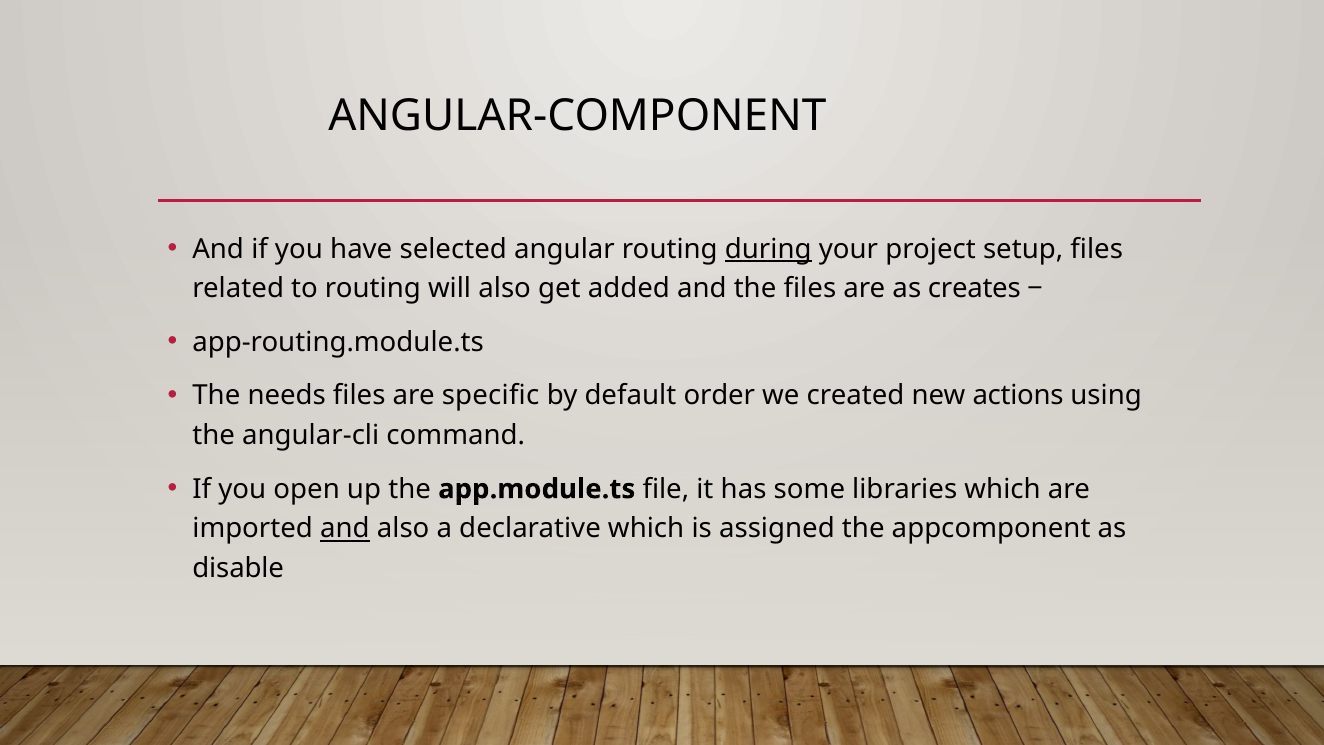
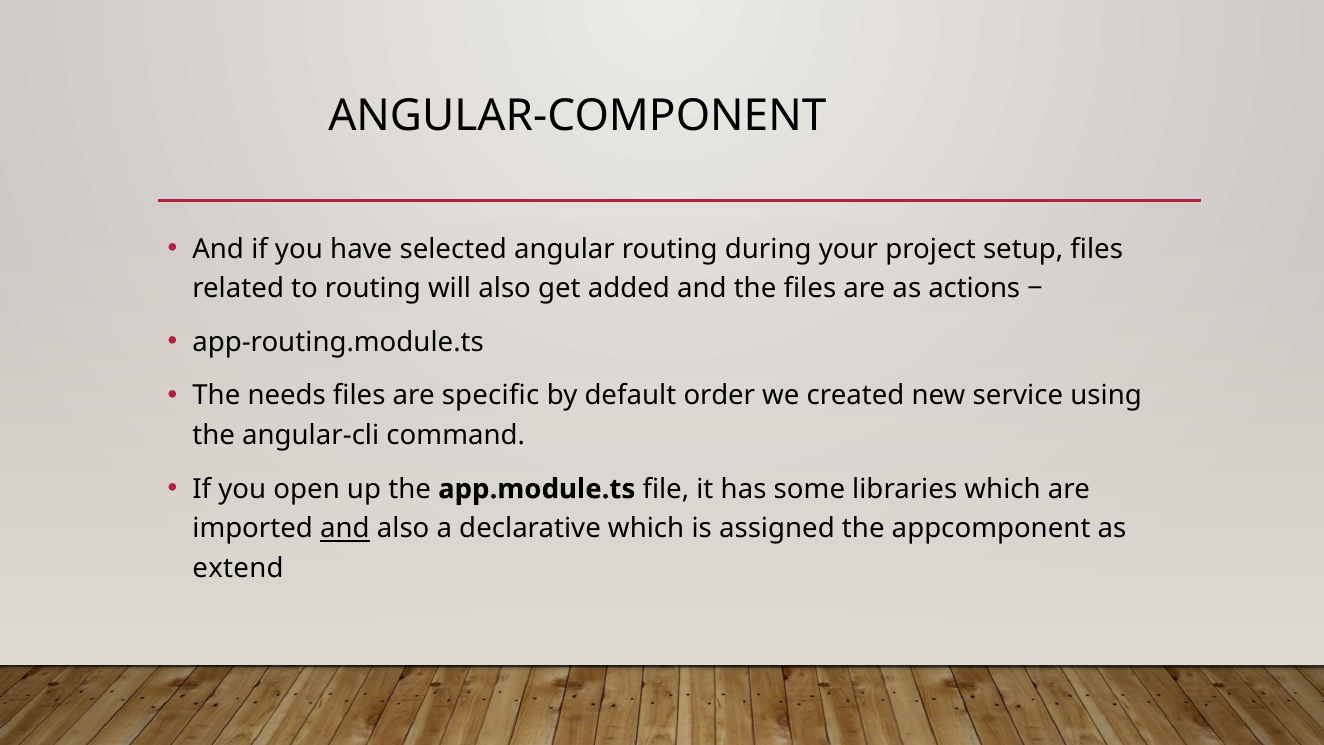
during underline: present -> none (768, 249)
creates: creates -> actions (974, 289)
actions: actions -> service (1018, 396)
disable: disable -> extend (238, 568)
